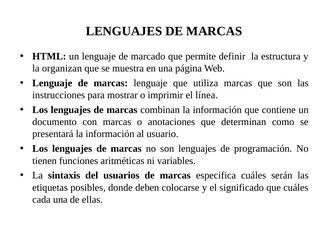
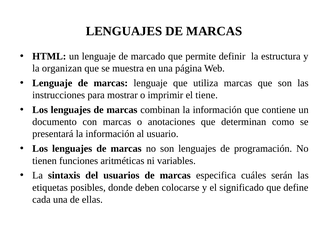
línea: línea -> tiene (207, 95)
que cuáles: cuáles -> define (296, 187)
